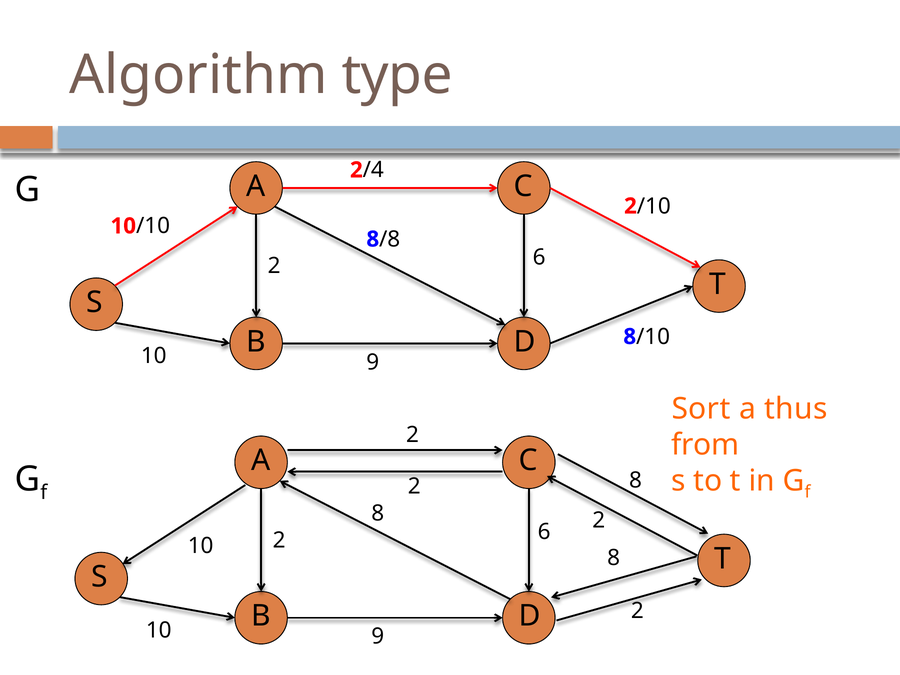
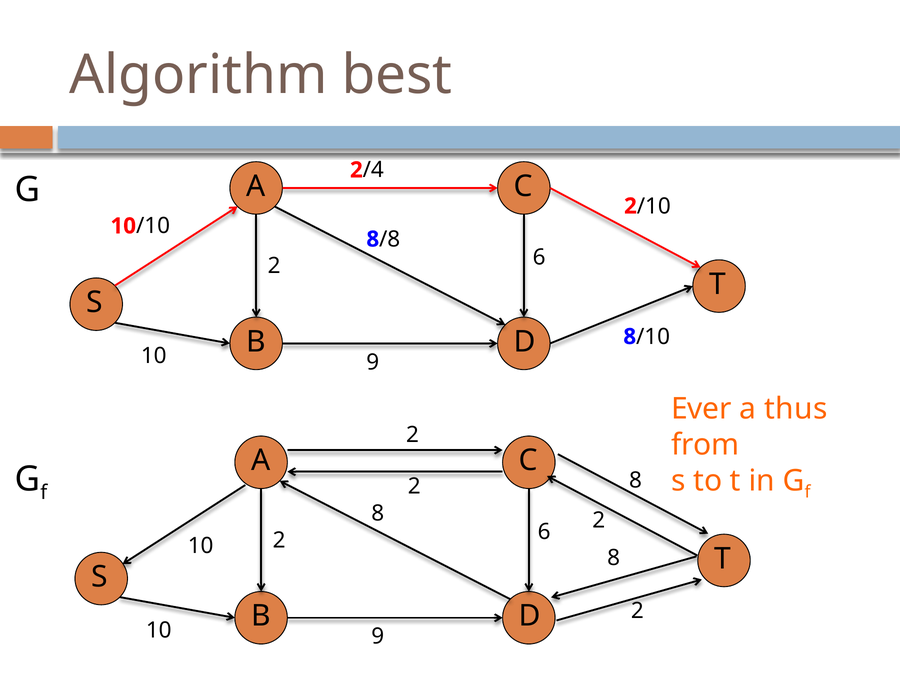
type: type -> best (397, 75)
Sort: Sort -> Ever (701, 409)
